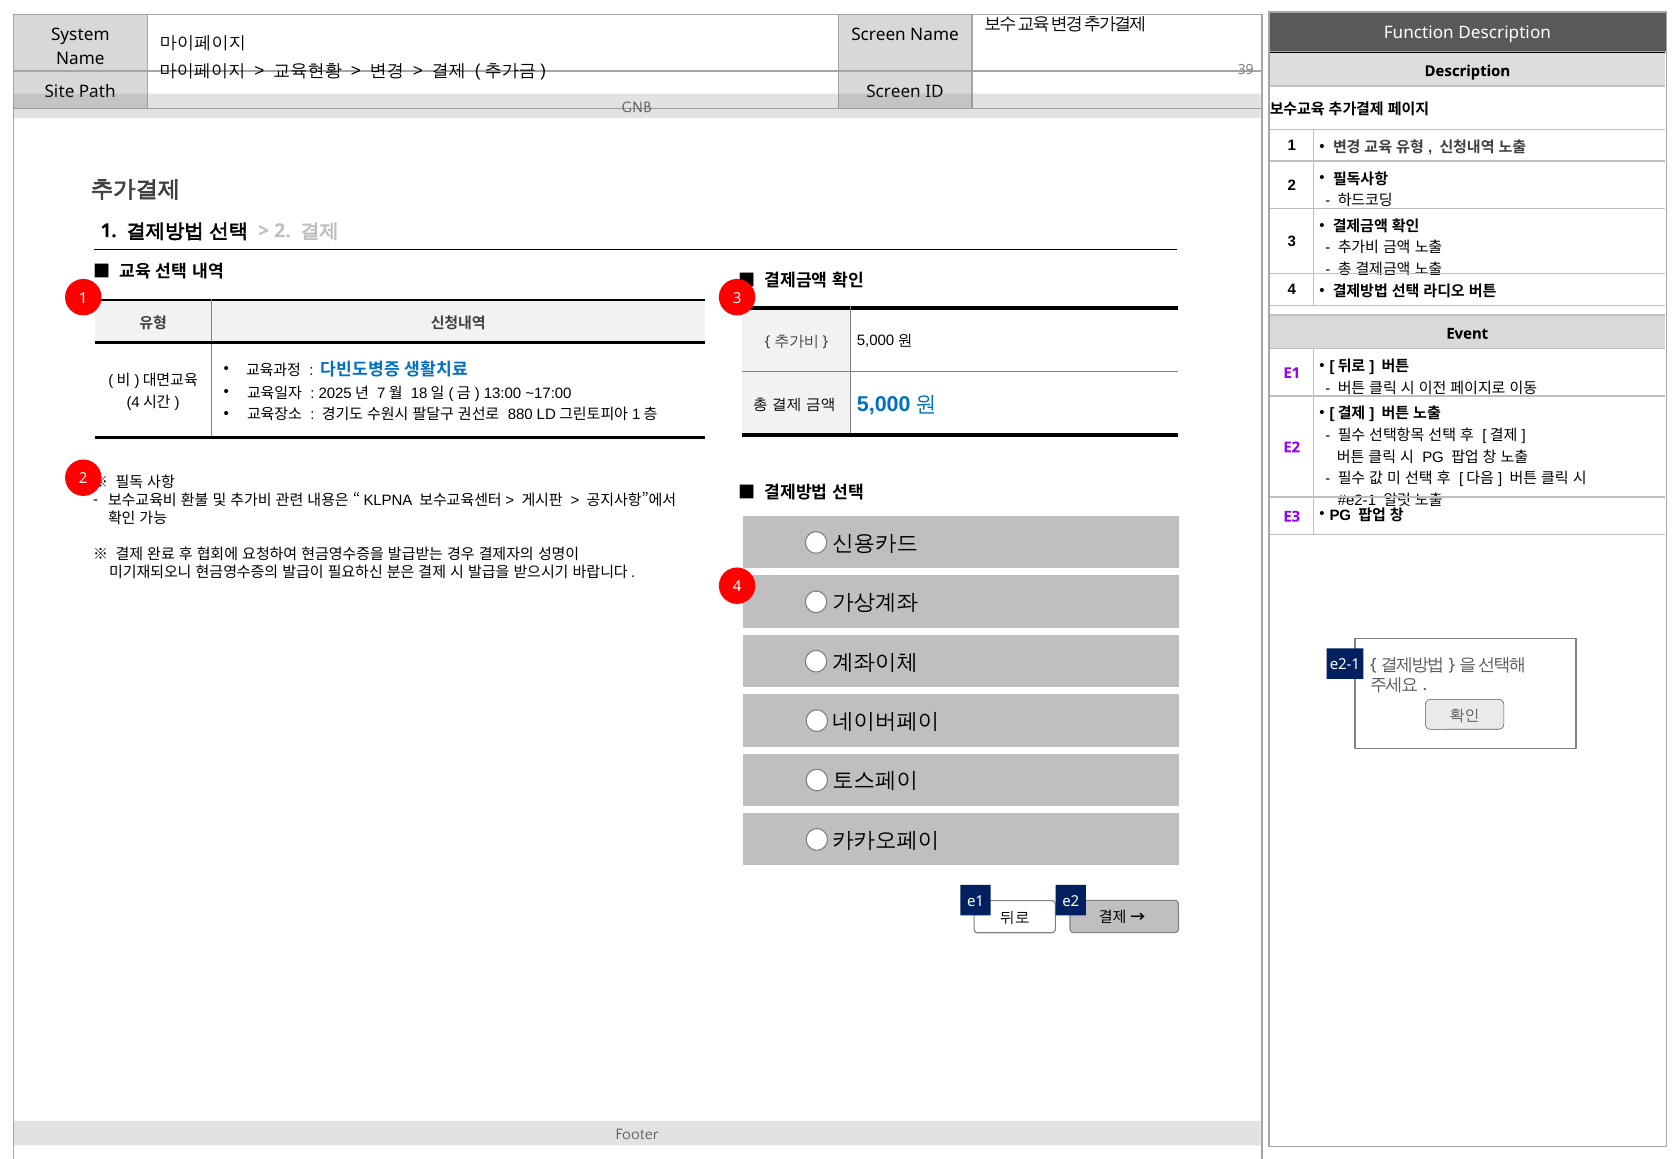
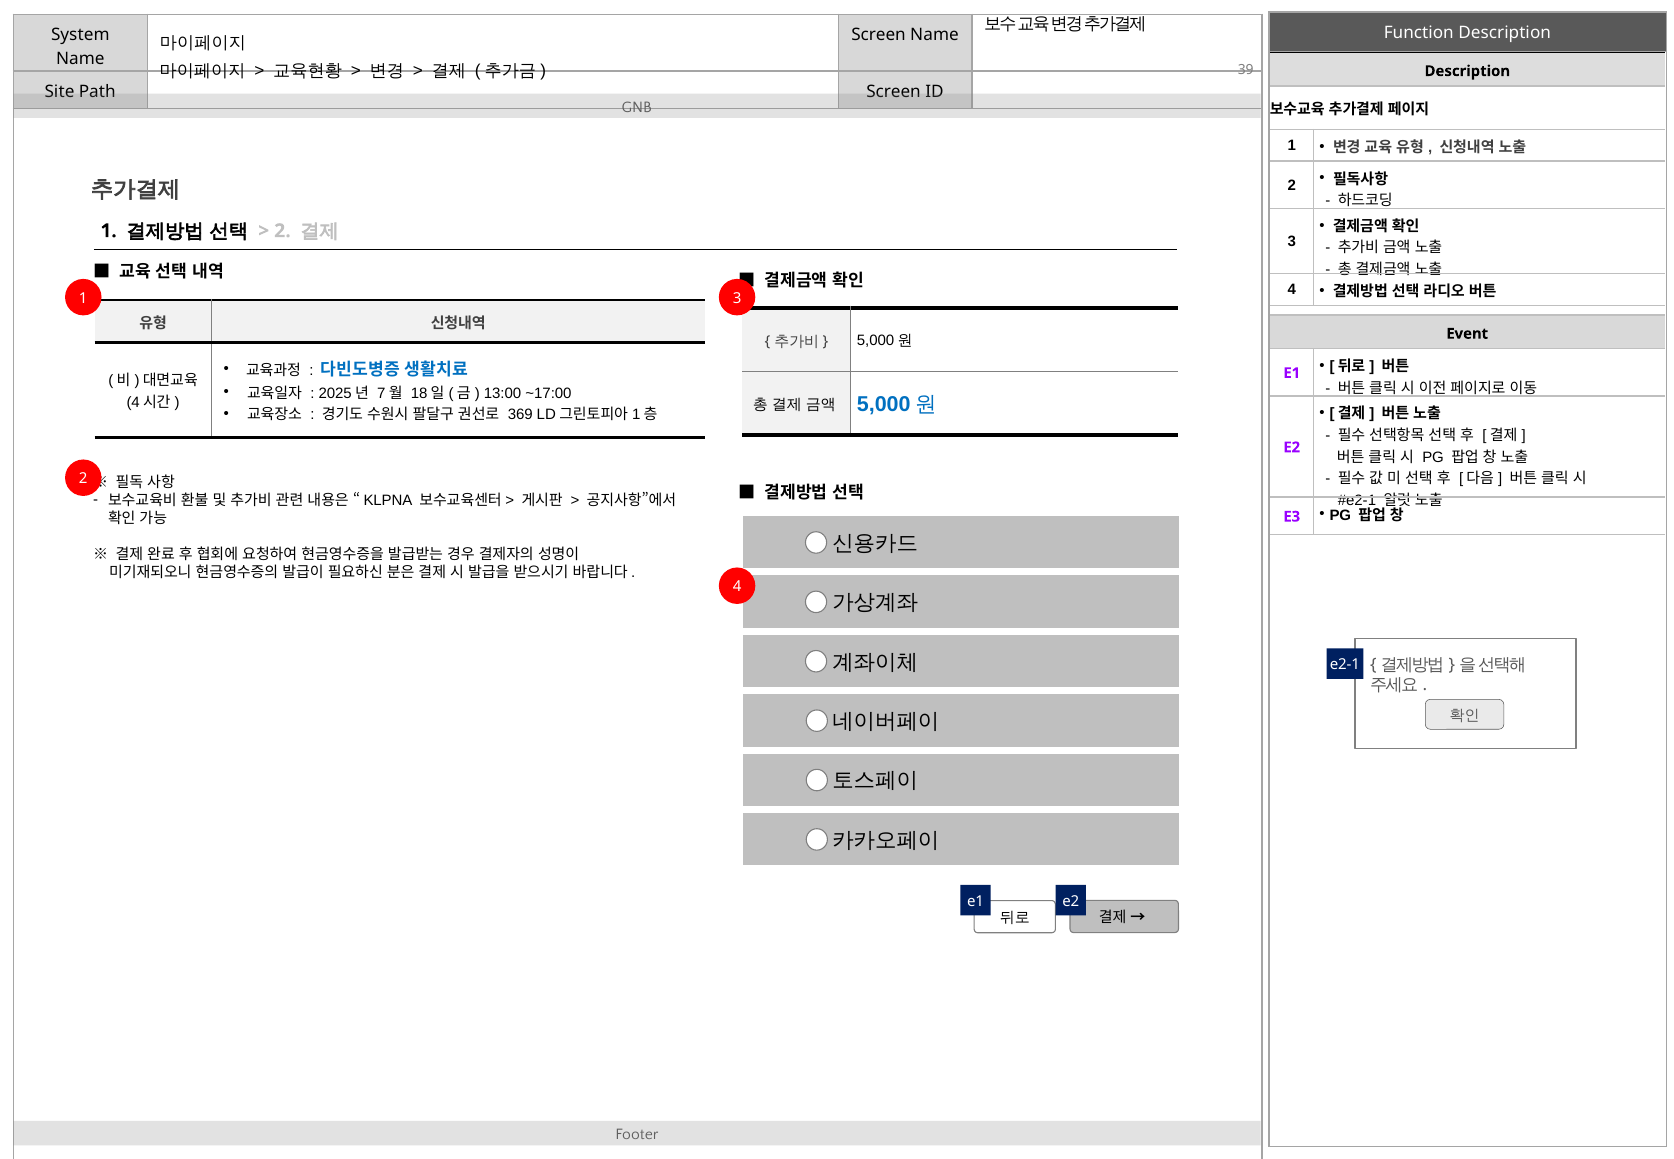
880: 880 -> 369 (520, 415)
